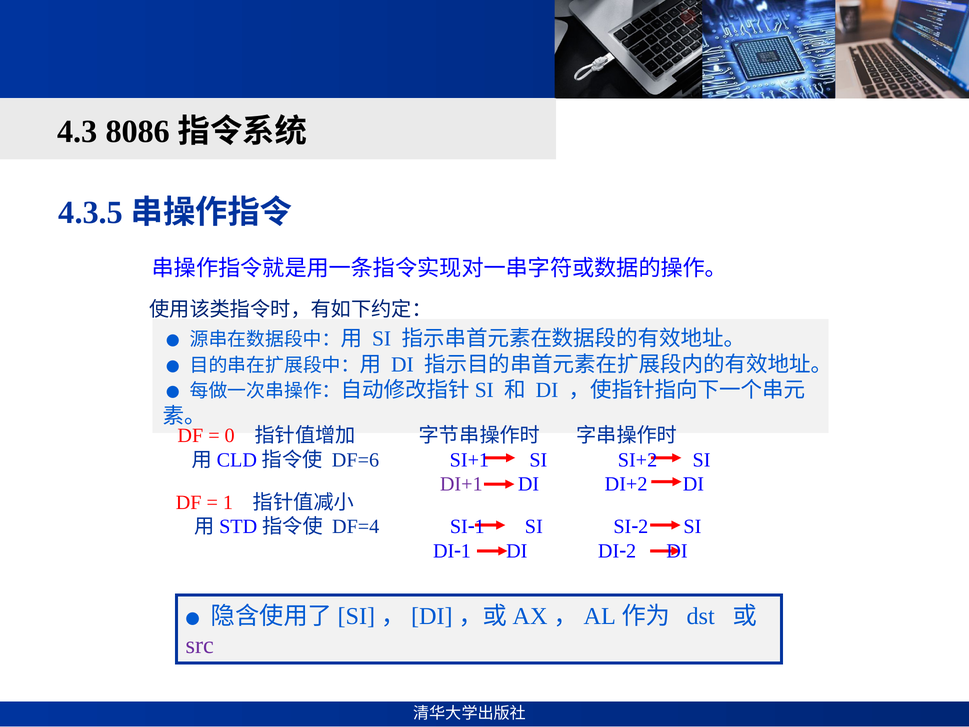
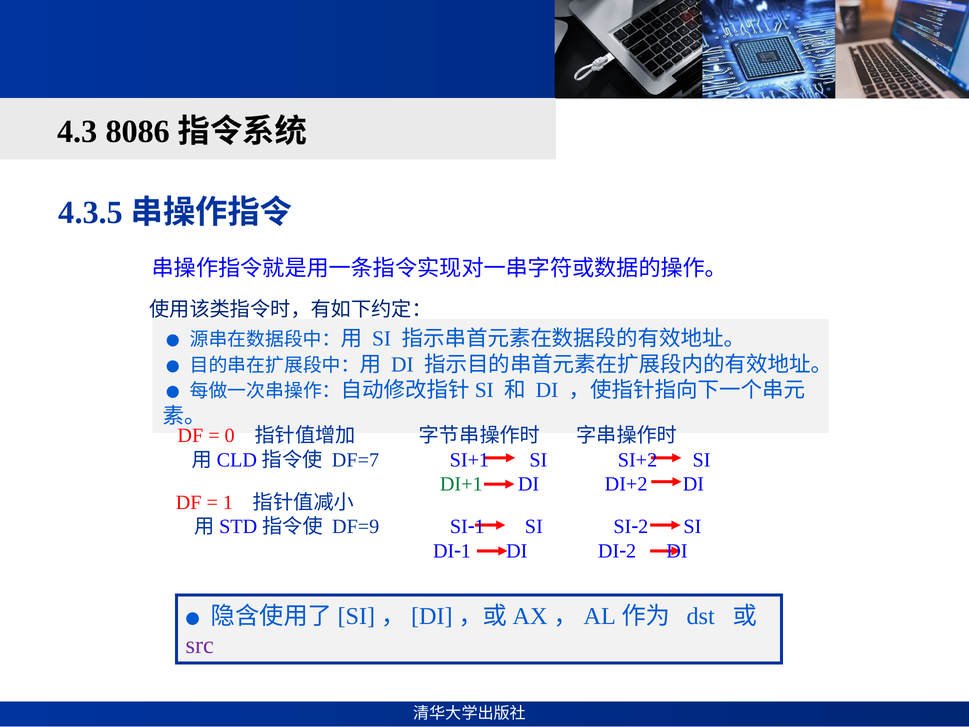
DF=6: DF=6 -> DF=7 (355, 460)
DI+1 colour: purple -> green (461, 484)
DF=4: DF=4 -> DF=9 (356, 527)
